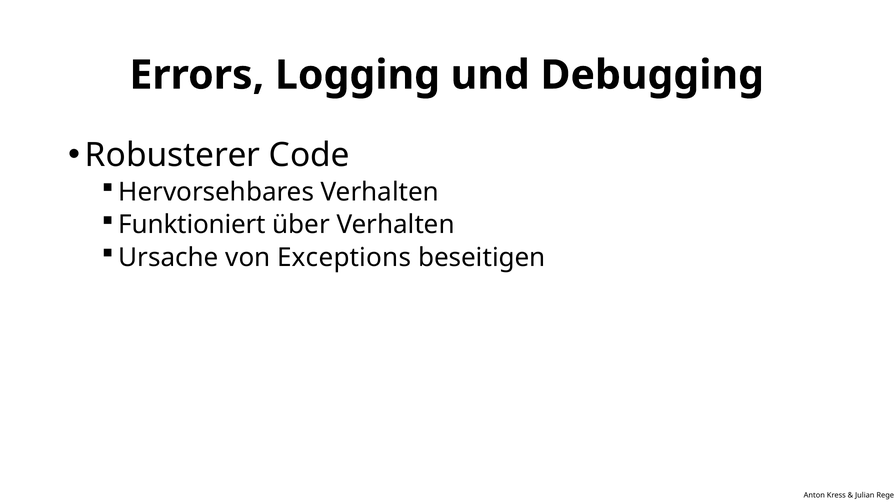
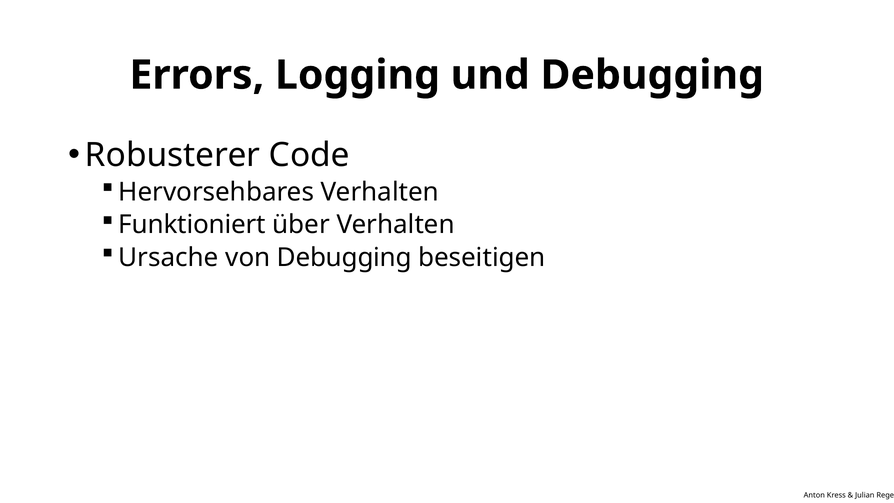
von Exceptions: Exceptions -> Debugging (344, 257)
